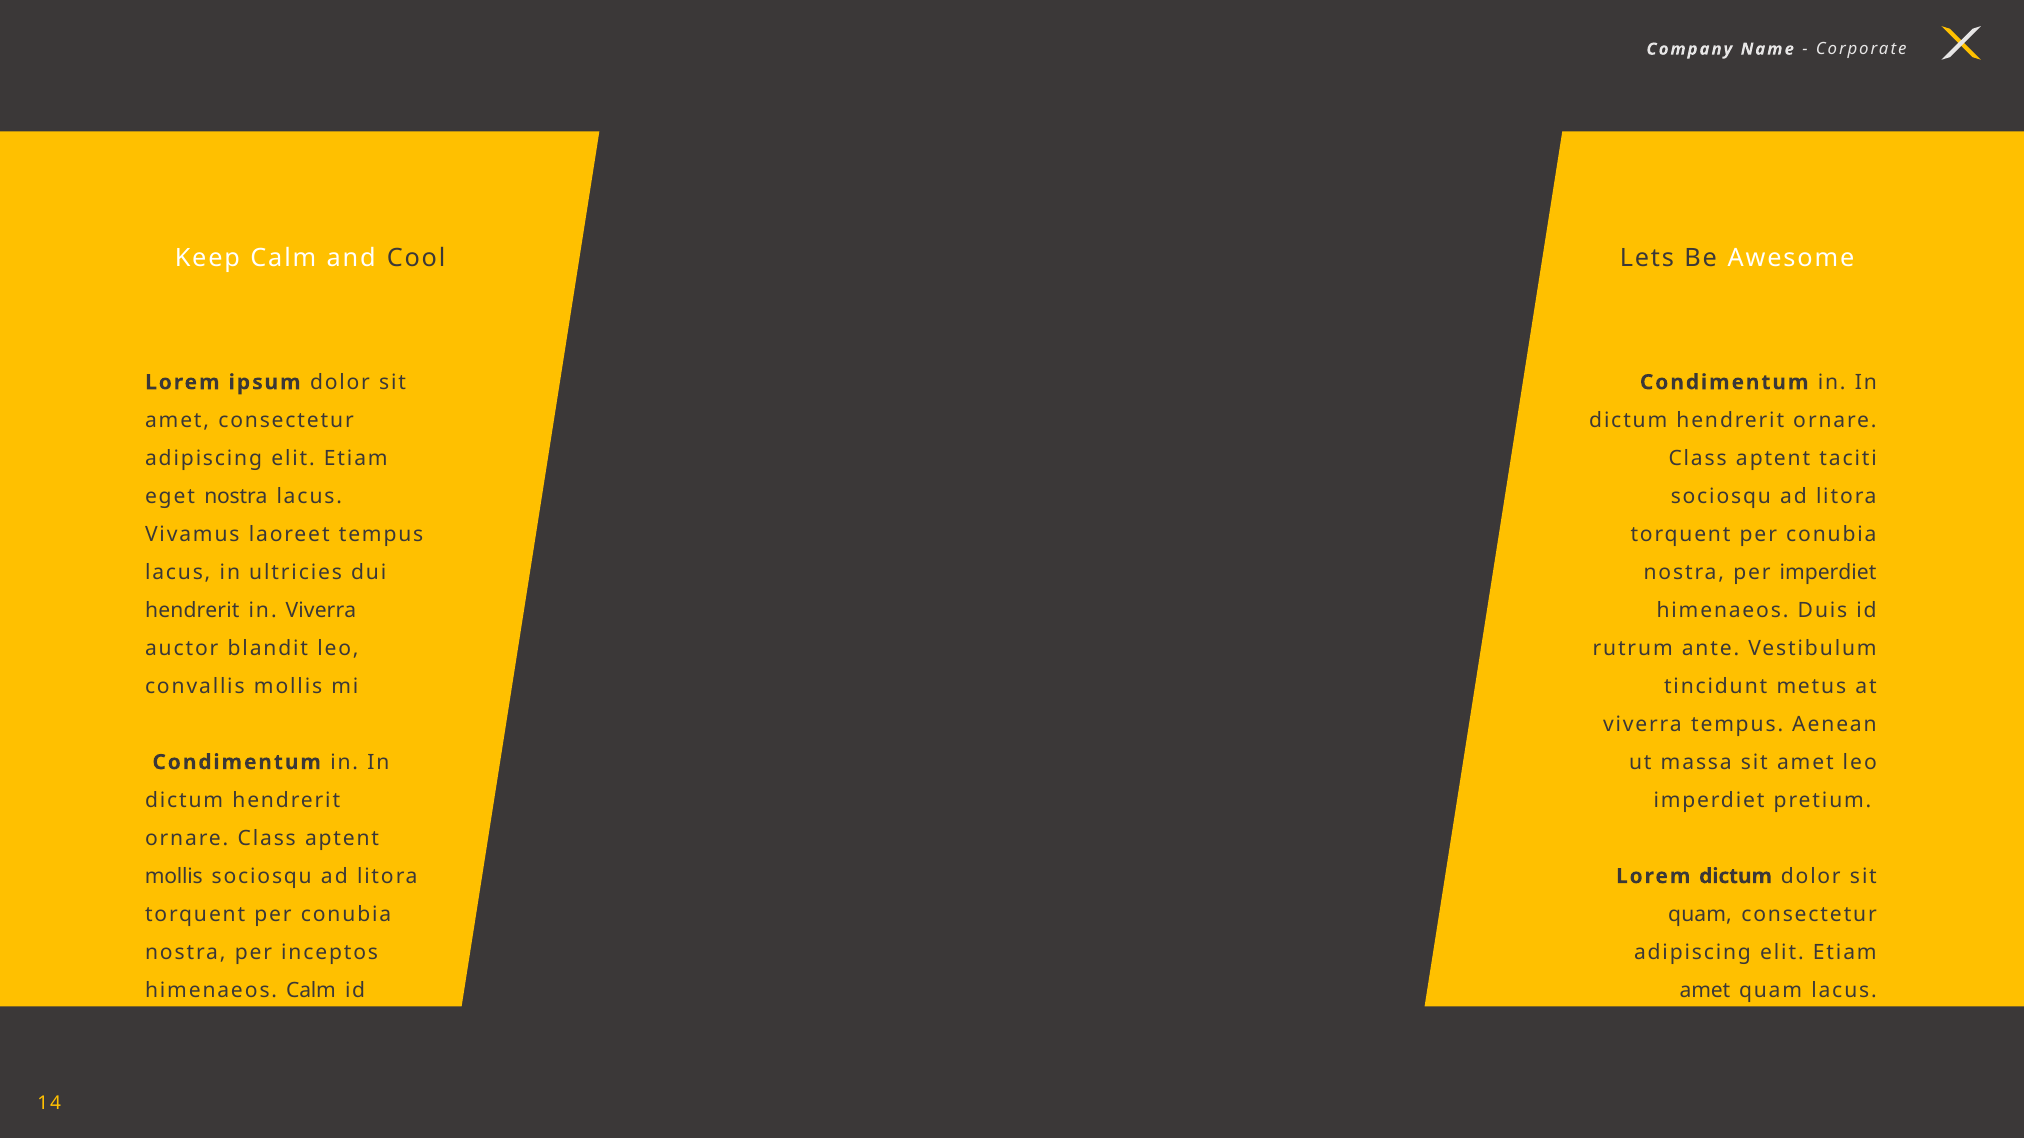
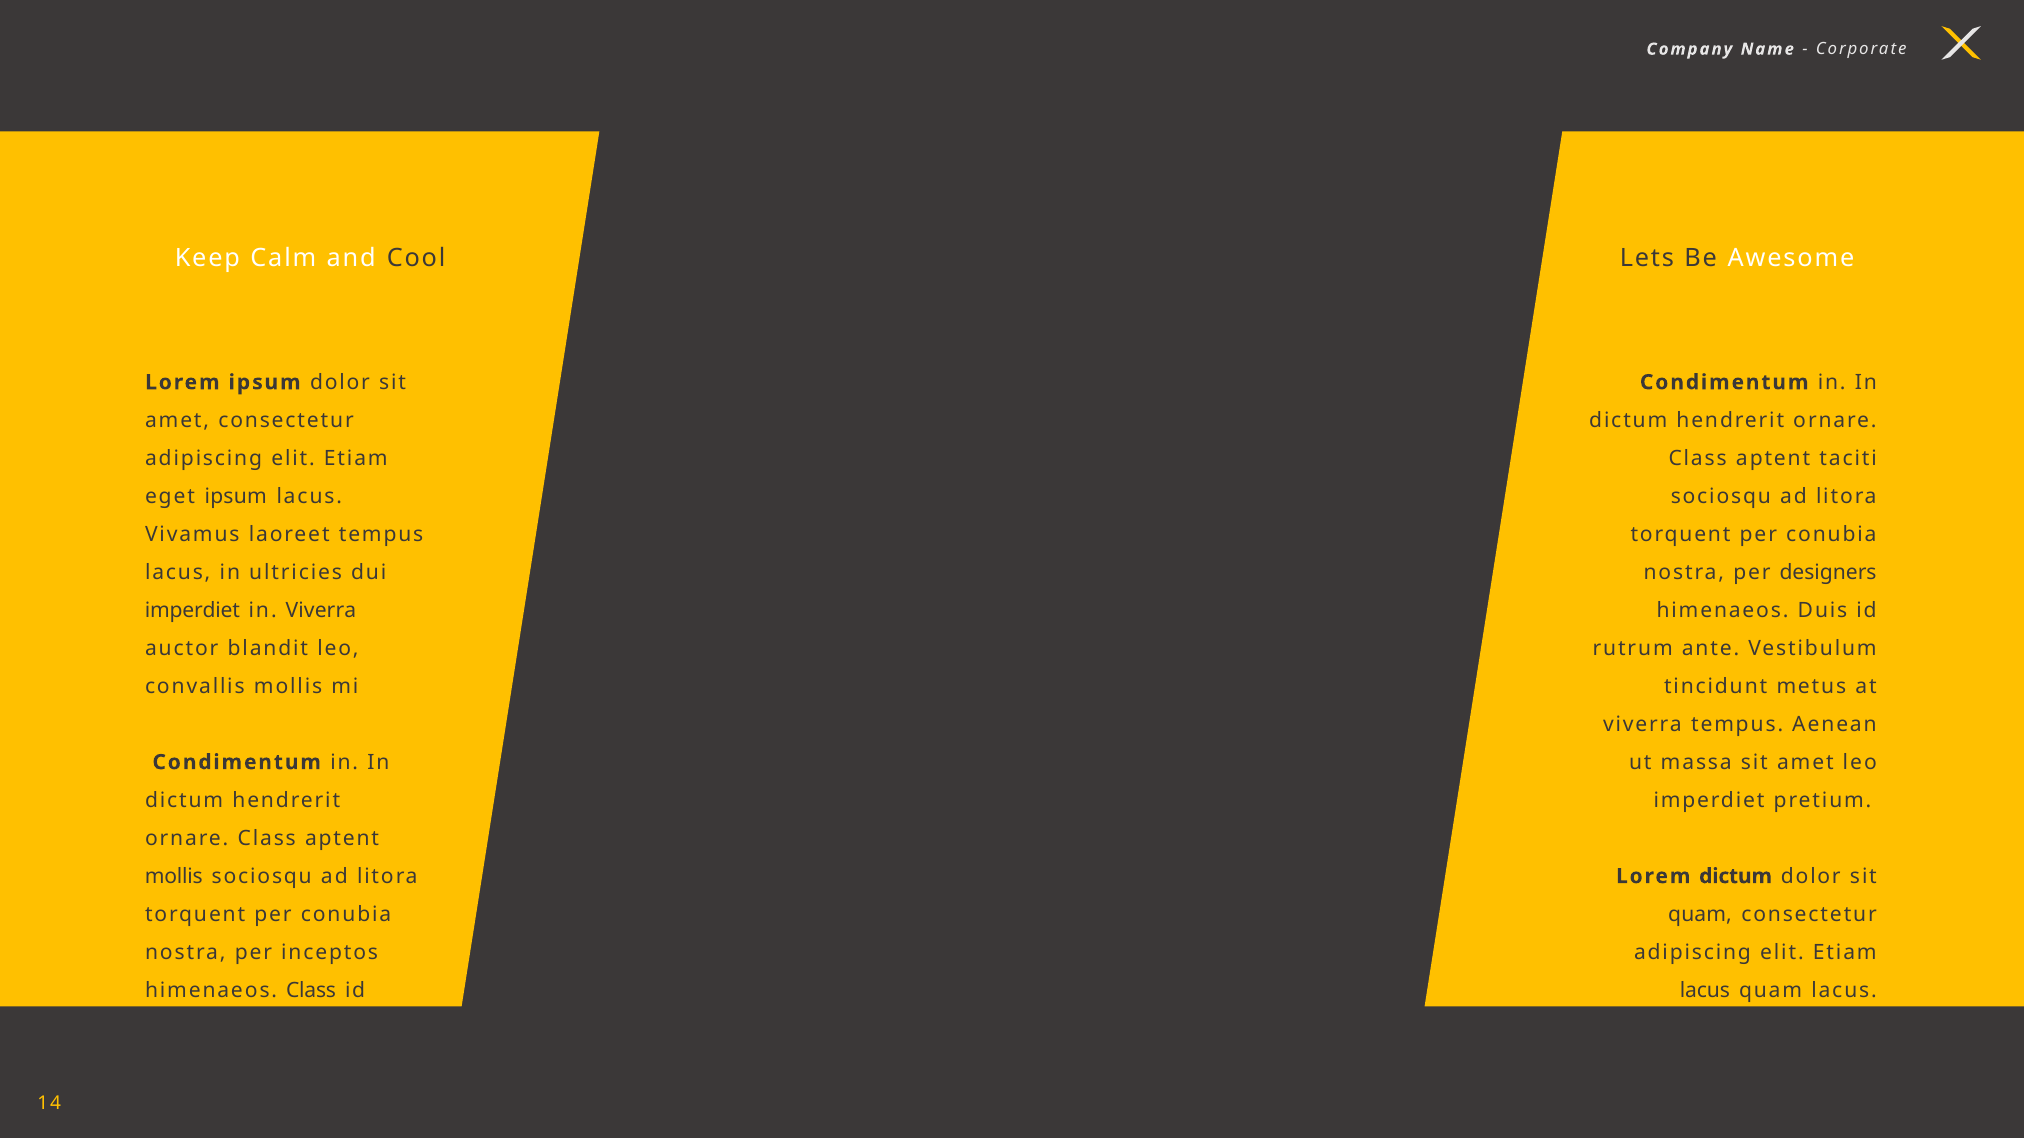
eget nostra: nostra -> ipsum (236, 496)
per imperdiet: imperdiet -> designers (1828, 573)
hendrerit: hendrerit -> imperdiet (192, 611)
himenaeos Calm: Calm -> Class (311, 991)
amet: amet -> lacus (1705, 991)
